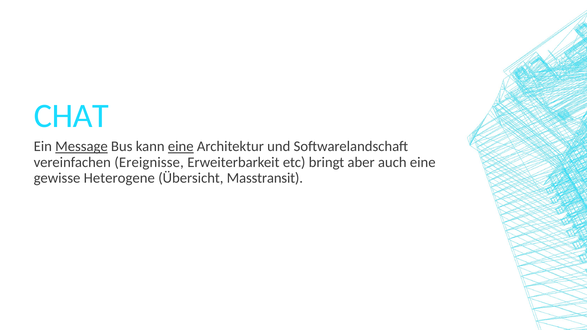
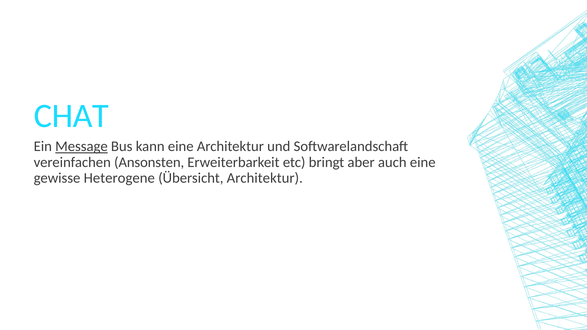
eine underline: present -> none (181, 147)
Ereignisse: Ereignisse -> Ansonsten (149, 162)
Übersicht Masstransit: Masstransit -> Architektur (265, 178)
